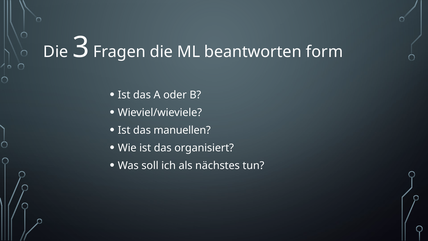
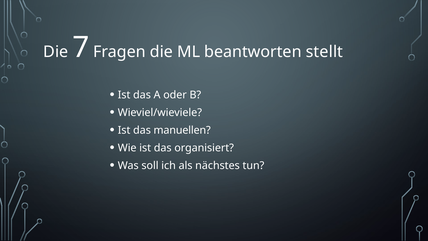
3: 3 -> 7 (81, 47)
form: form -> stellt (324, 52)
